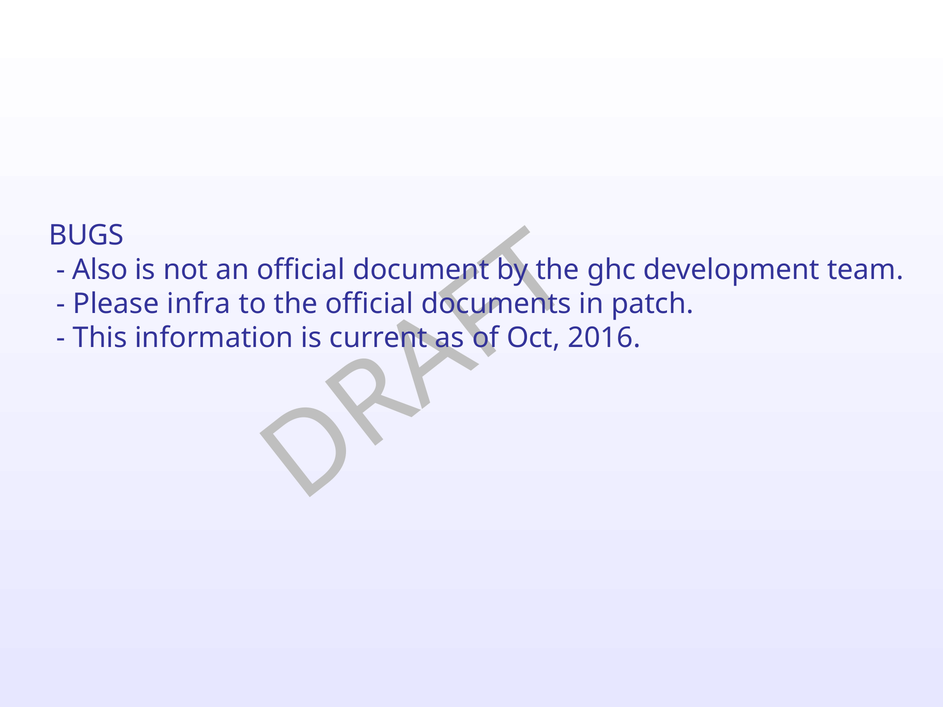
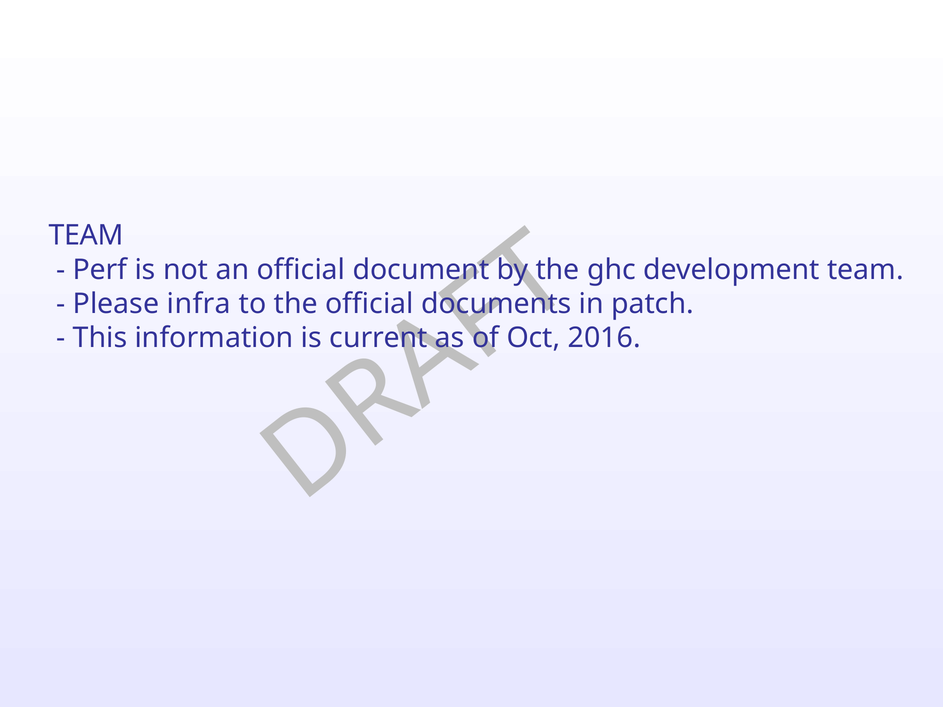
BUGS: BUGS -> TEAM (86, 235)
Also: Also -> Perf (100, 270)
